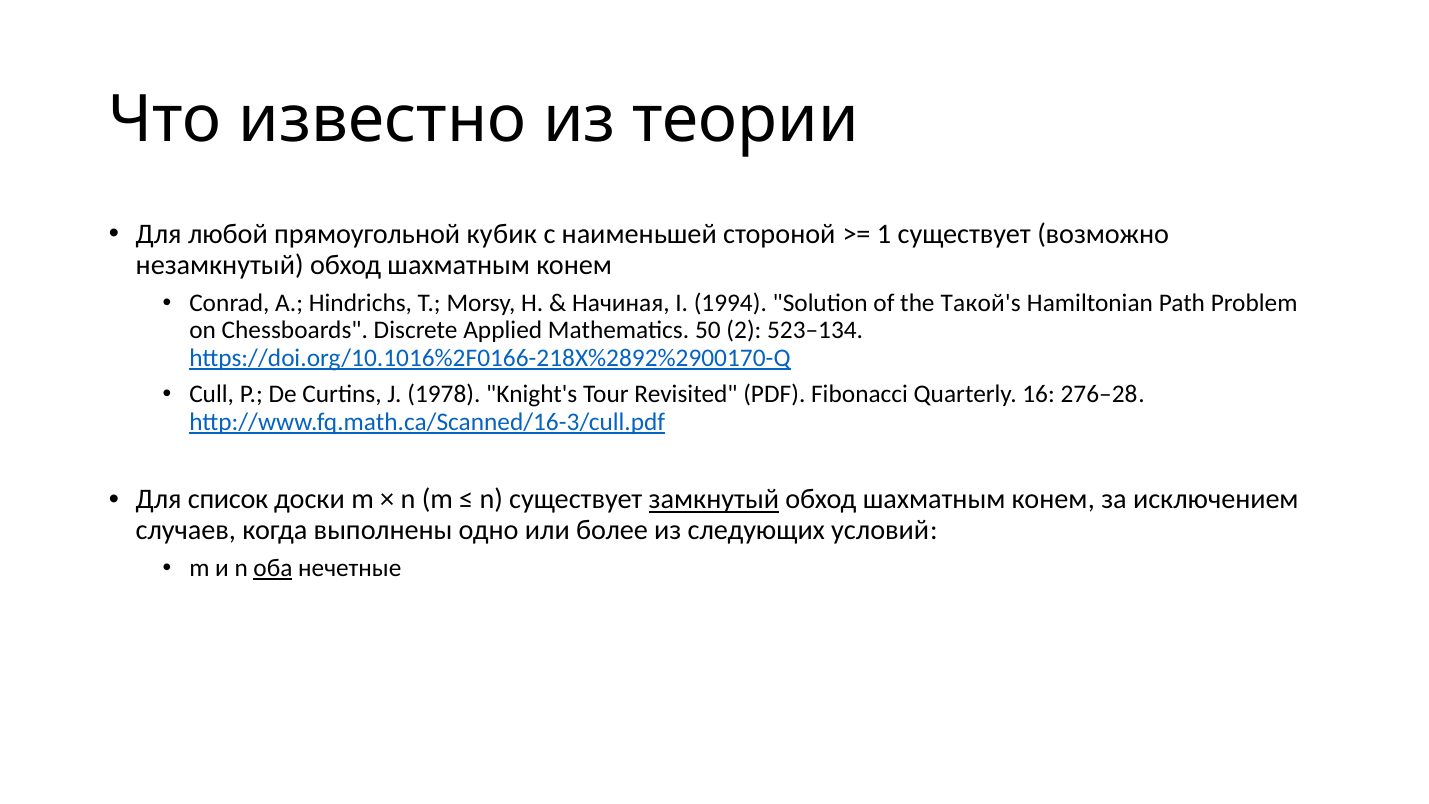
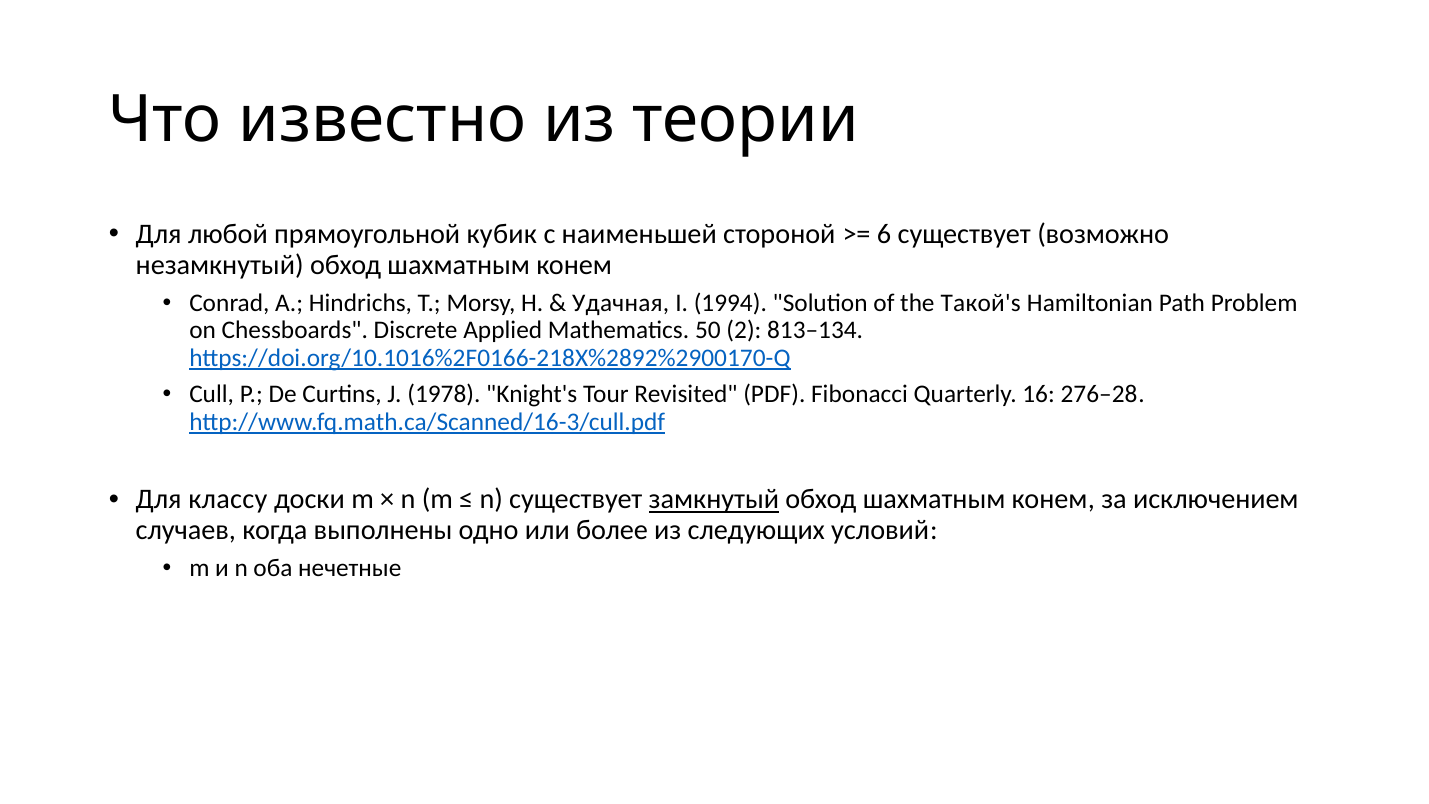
1: 1 -> 6 (884, 234)
Начиная: Начиная -> Удачная (621, 303)
523–134: 523–134 -> 813–134 (815, 330)
список: список -> классу (228, 499)
оба underline: present -> none (273, 568)
